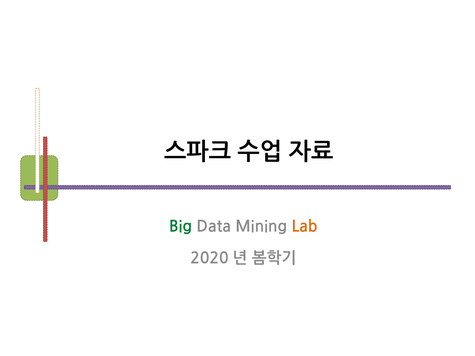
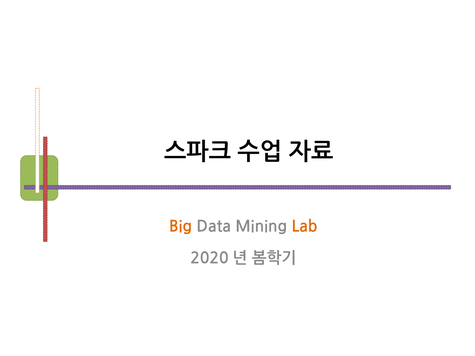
Big colour: green -> orange (181, 227)
